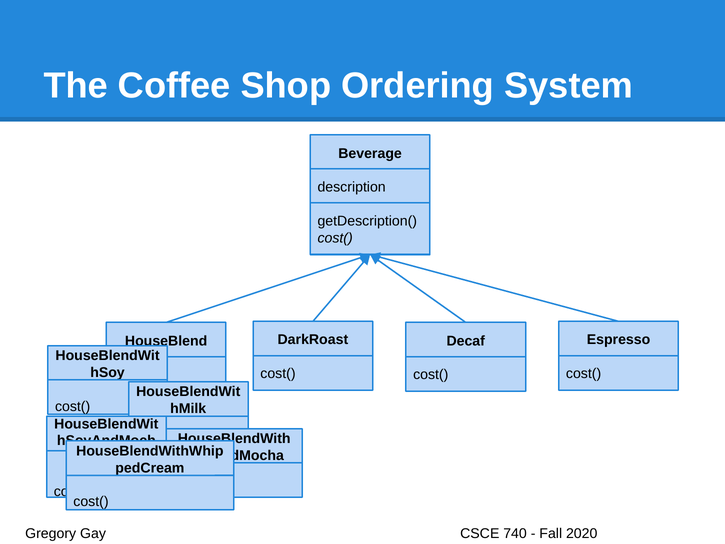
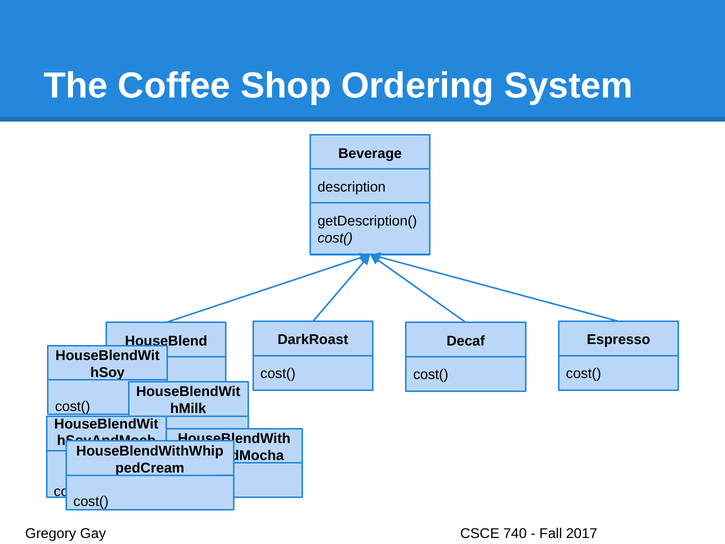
2020: 2020 -> 2017 (582, 533)
